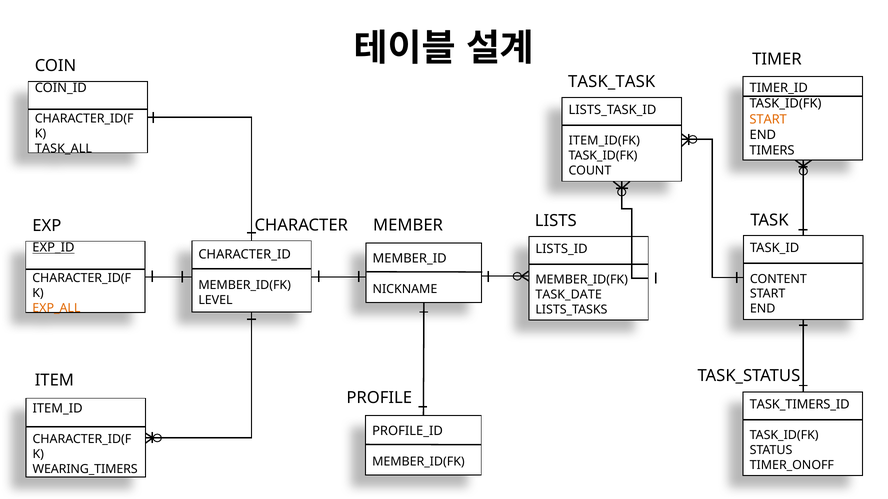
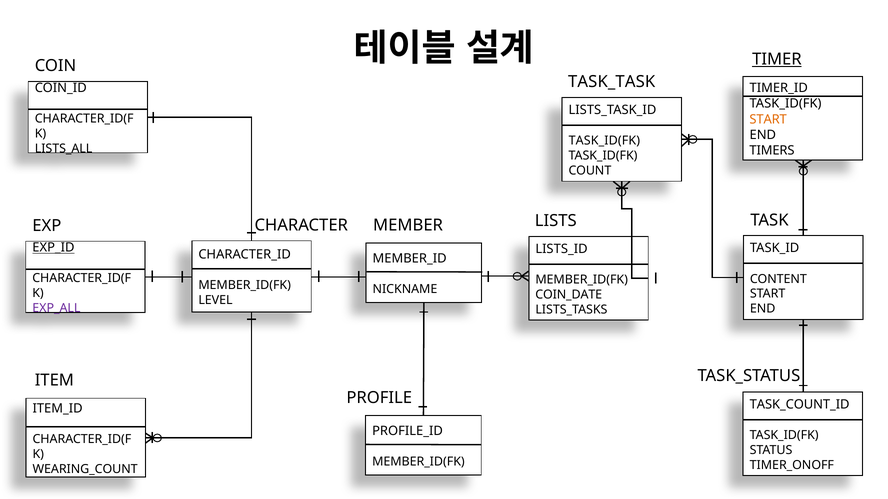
TIMER underline: none -> present (777, 60)
ITEM_ID(FK: ITEM_ID(FK -> TASK_ID(FK (604, 141)
TASK_ALL: TASK_ALL -> LISTS_ALL (64, 149)
TASK_DATE: TASK_DATE -> COIN_DATE (569, 295)
EXP_ALL colour: orange -> purple (56, 309)
TASK_TIMERS_ID: TASK_TIMERS_ID -> TASK_COUNT_ID (800, 405)
WEARING_TIMERS: WEARING_TIMERS -> WEARING_COUNT (85, 469)
